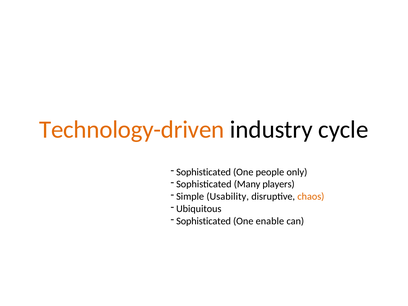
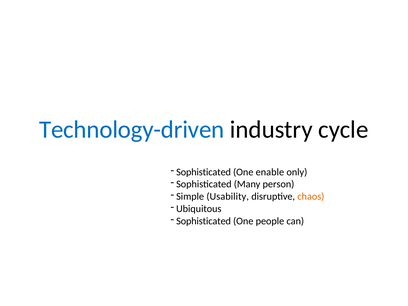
Technology-driven colour: orange -> blue (132, 130)
people: people -> enable (270, 172)
players: players -> person (278, 184)
enable: enable -> people (270, 221)
